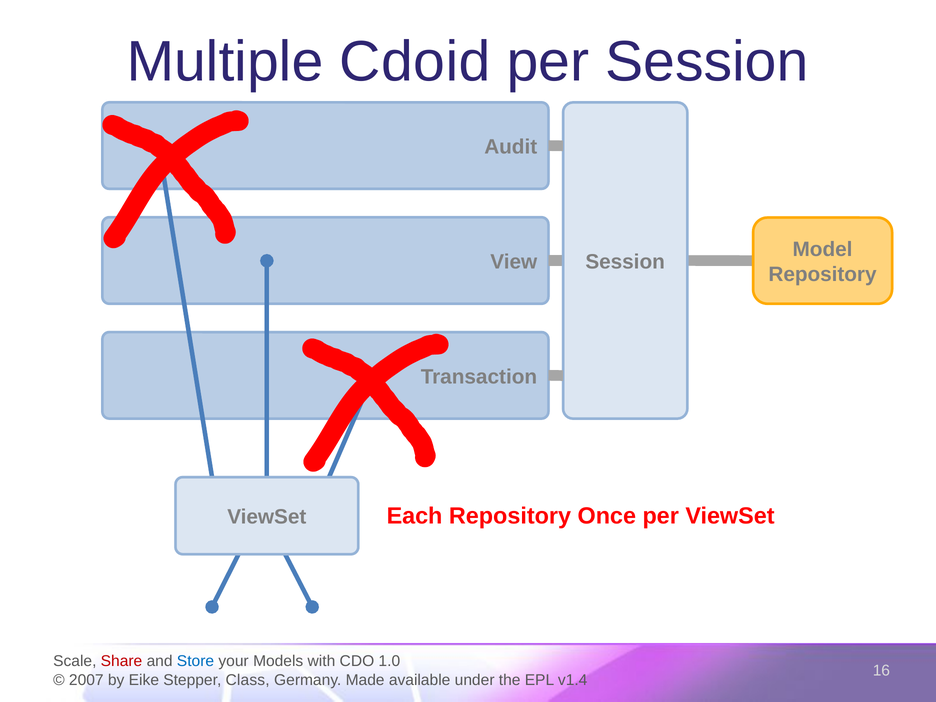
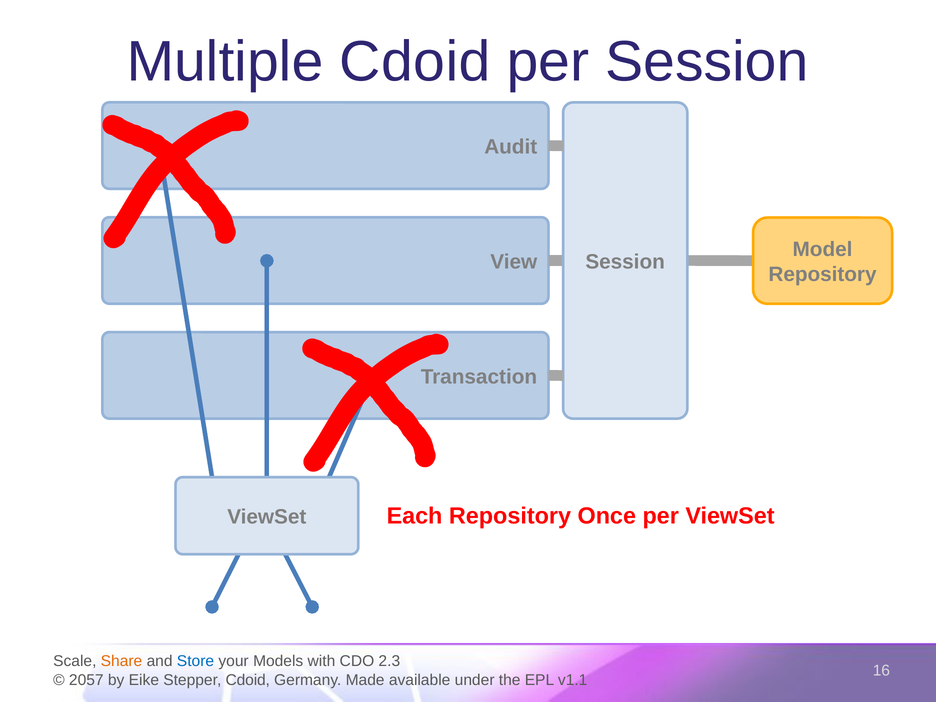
Share colour: red -> orange (122, 661)
1.0: 1.0 -> 2.3 (389, 661)
2007: 2007 -> 2057 (86, 680)
Stepper Class: Class -> Cdoid (248, 680)
v1.4: v1.4 -> v1.1 (573, 680)
